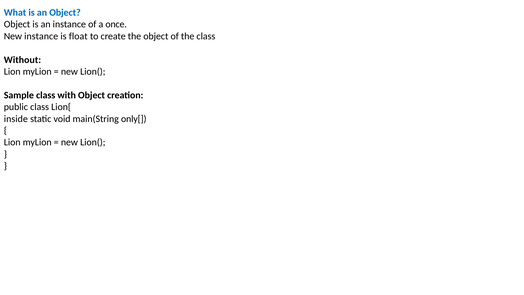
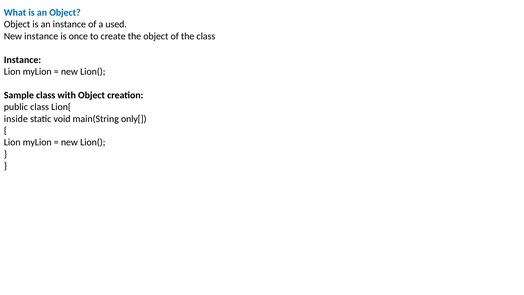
once: once -> used (116, 24)
float: float -> once (78, 36)
Without: Without -> Instance (22, 60)
